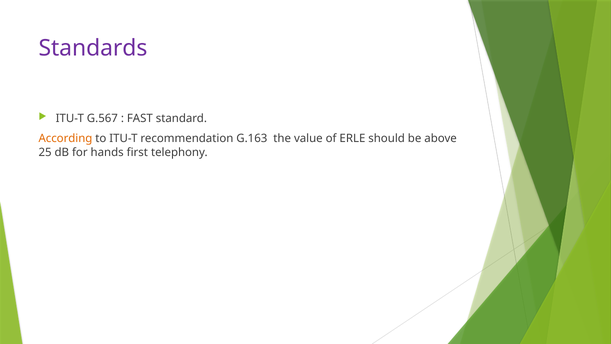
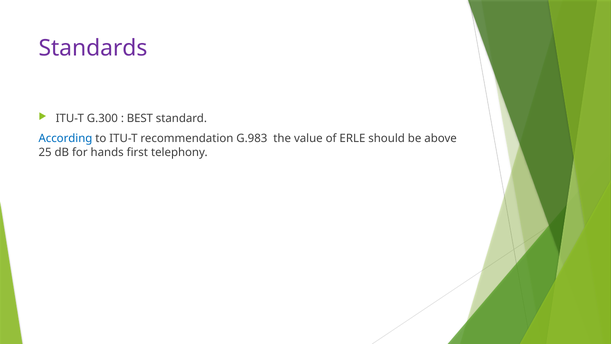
G.567: G.567 -> G.300 (102, 118)
FAST: FAST -> BEST (140, 118)
According colour: orange -> blue (65, 138)
G.163: G.163 -> G.983 (252, 138)
